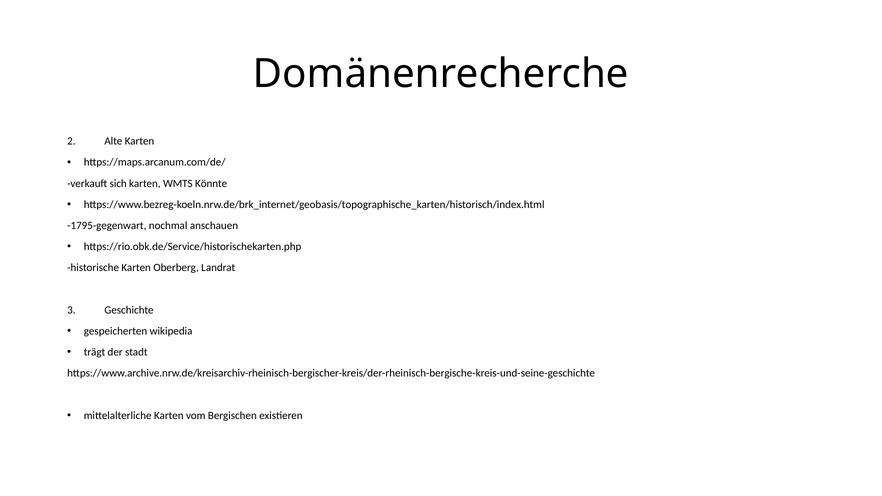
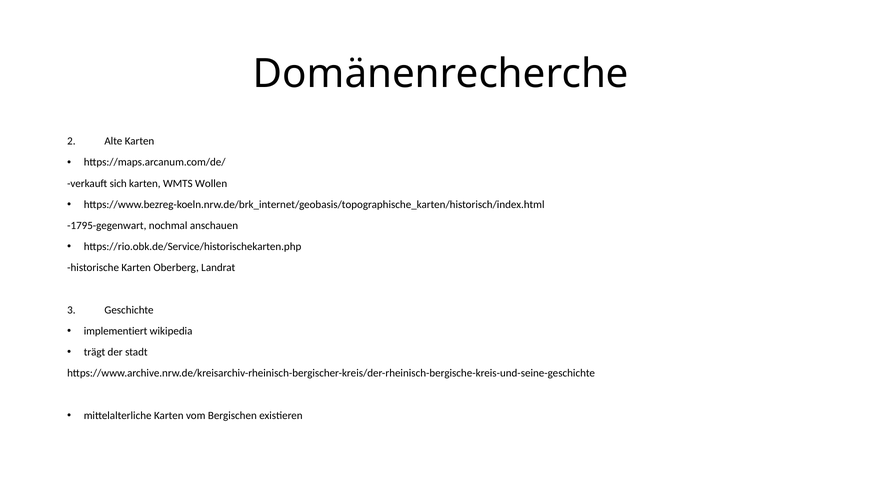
Könnte: Könnte -> Wollen (211, 183)
gespeicherten: gespeicherten -> implementiert (116, 331)
